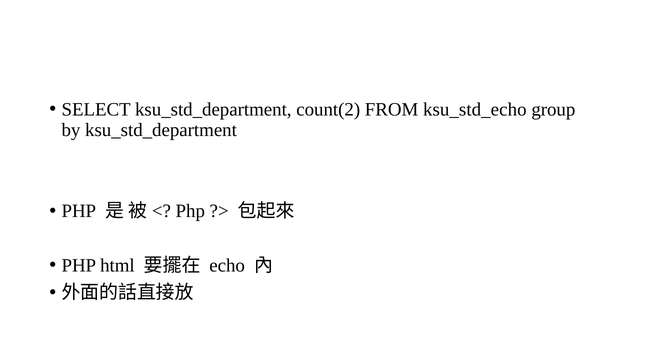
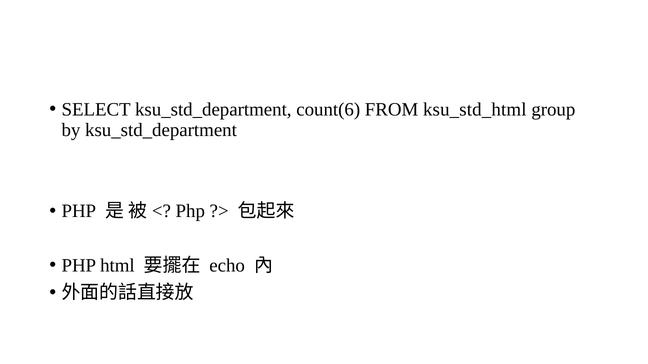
count(2: count(2 -> count(6 (328, 110)
ksu_std_echo: ksu_std_echo -> ksu_std_html (475, 110)
